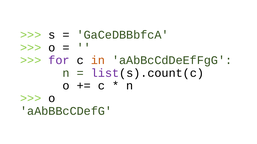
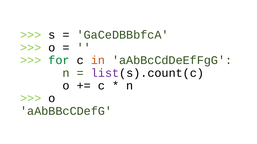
for colour: purple -> green (59, 60)
